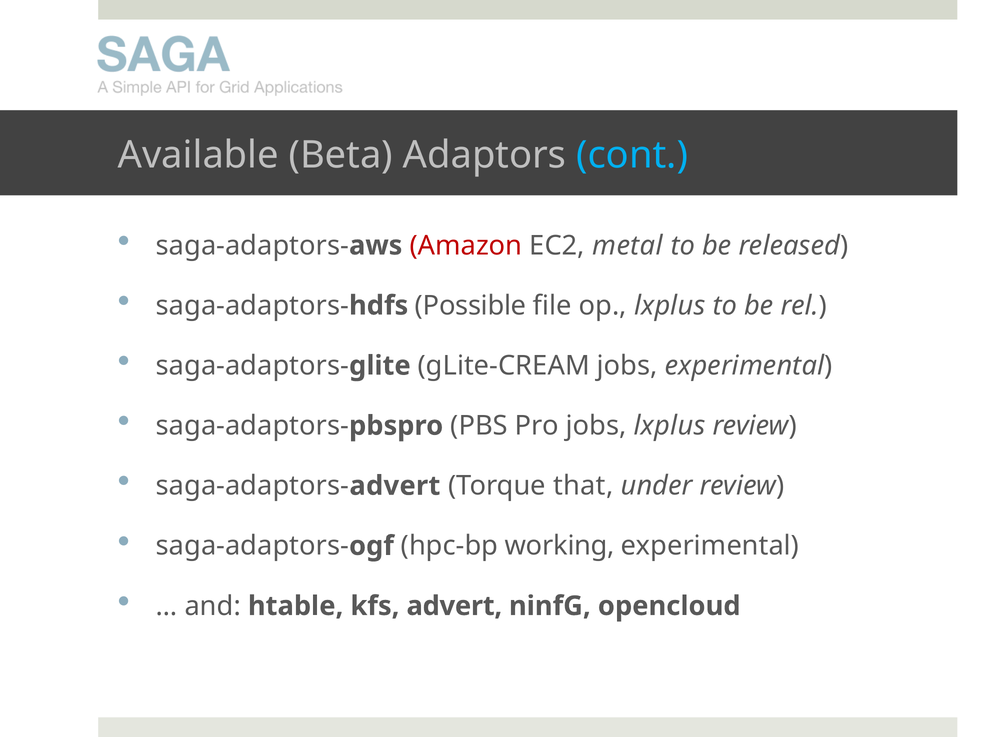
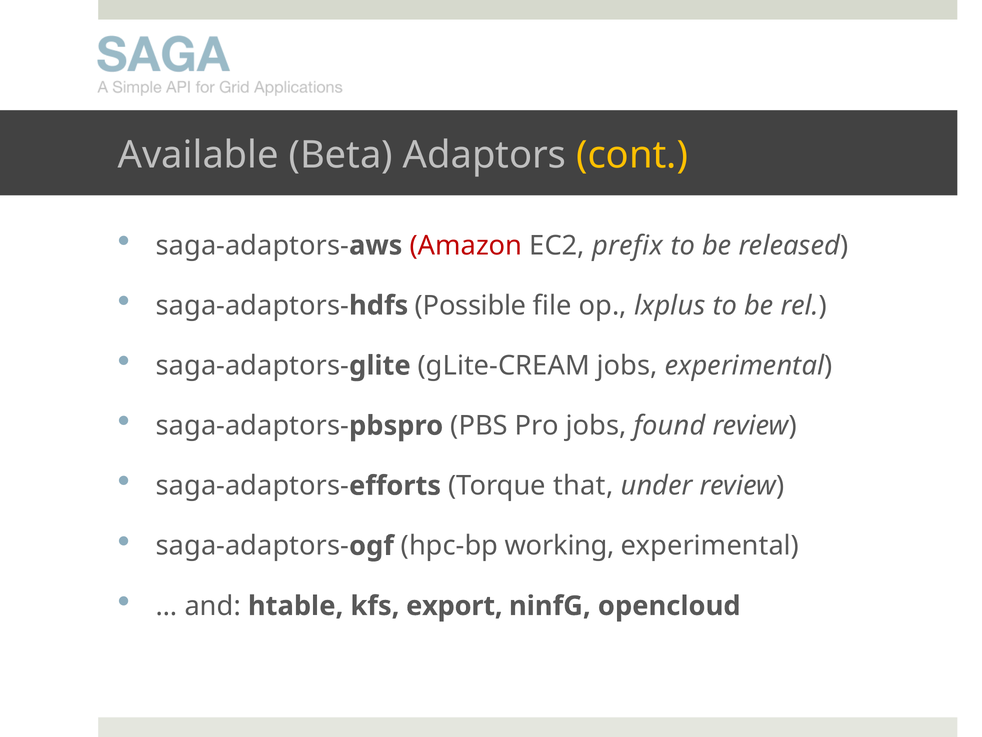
cont colour: light blue -> yellow (632, 155)
metal: metal -> prefix (628, 245)
jobs lxplus: lxplus -> found (670, 425)
advert: advert -> efforts (395, 486)
kfs advert: advert -> export (454, 606)
